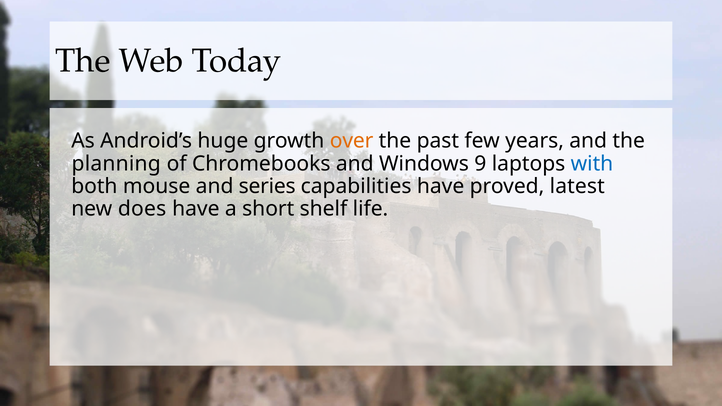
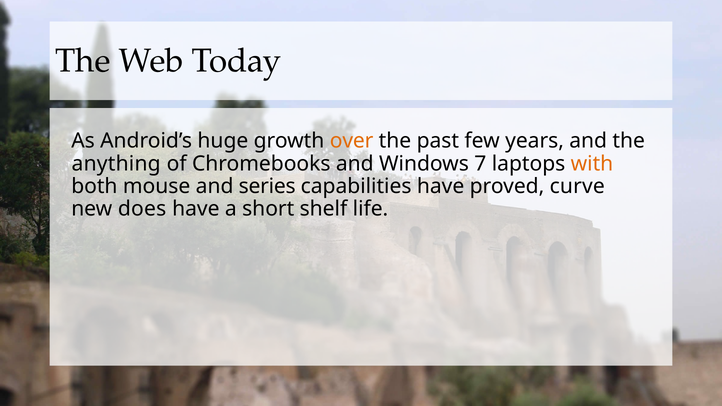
planning: planning -> anything (116, 164)
9: 9 -> 7 (480, 164)
with colour: blue -> orange (592, 164)
latest: latest -> curve (577, 186)
